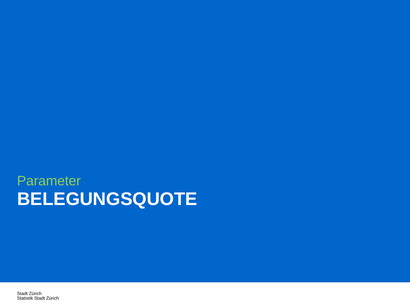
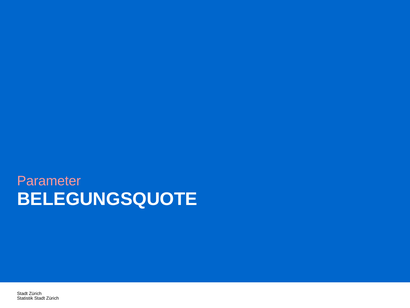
Parameter colour: light green -> pink (49, 181)
